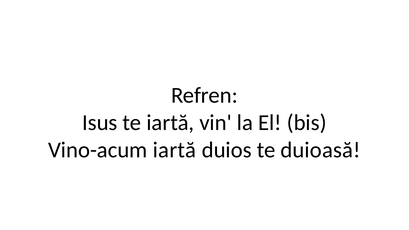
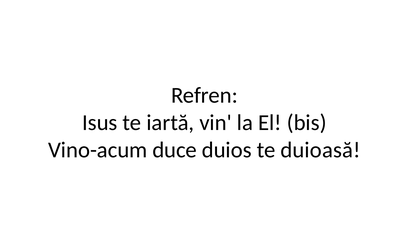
Vino-acum iartă: iartă -> duce (175, 150)
